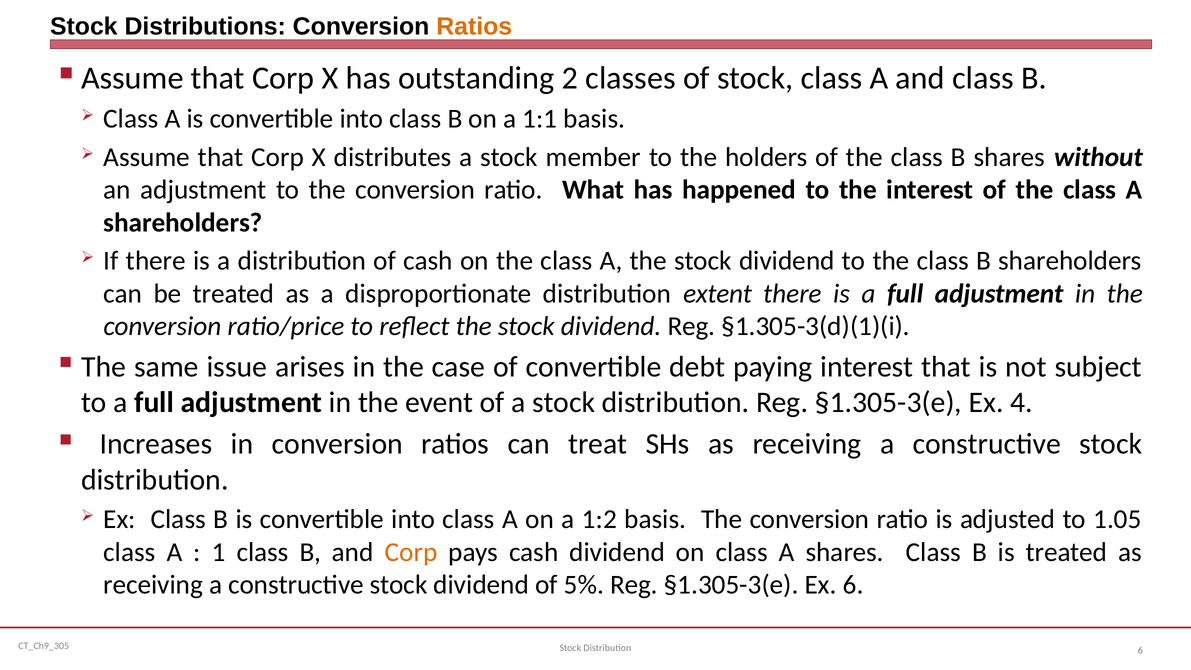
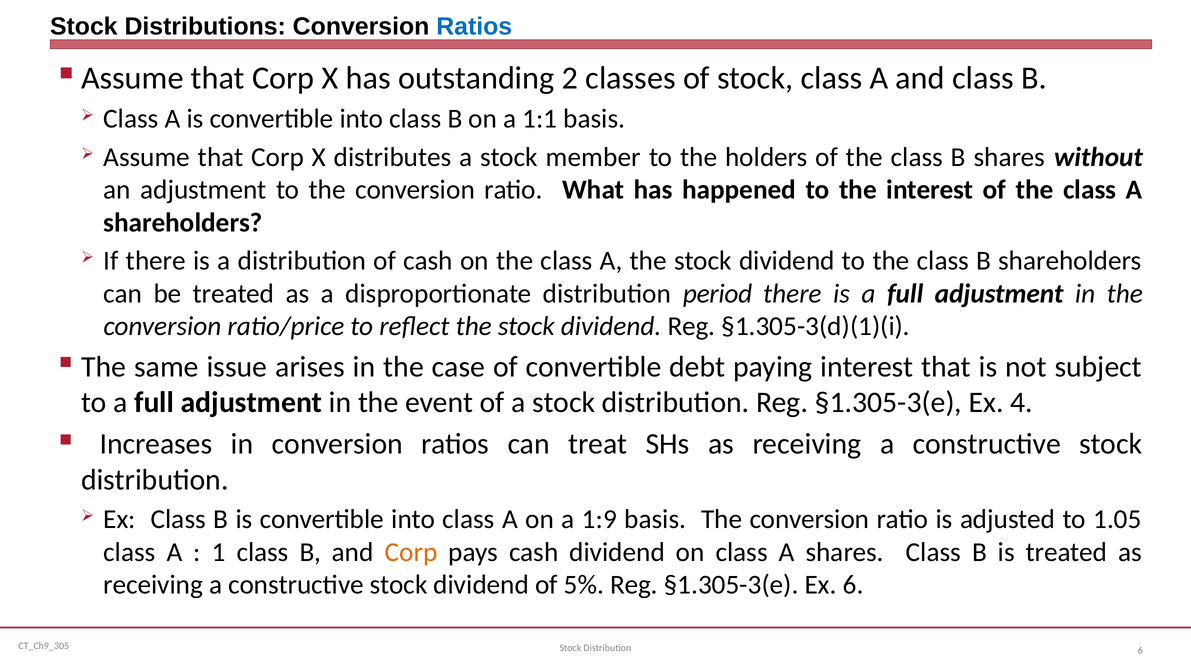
Ratios colour: orange -> blue (474, 27)
extent: extent -> period (718, 294)
1:2: 1:2 -> 1:9 (599, 519)
